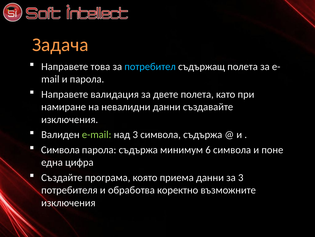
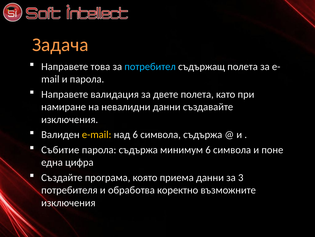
e-mail colour: light green -> yellow (97, 134)
над 3: 3 -> 6 (135, 134)
Символа: Символа -> Събитие (60, 149)
